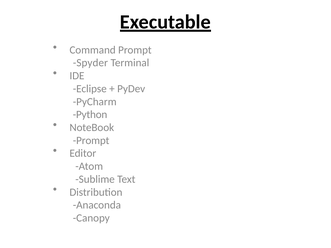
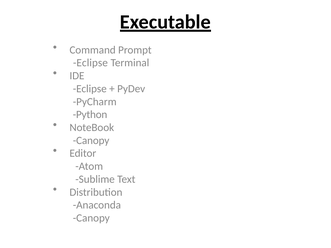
Spyder: Spyder -> Eclipse (90, 63)
Prompt: Prompt -> Canopy (91, 141)
